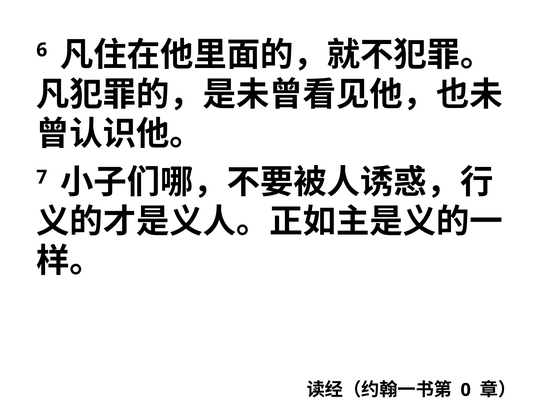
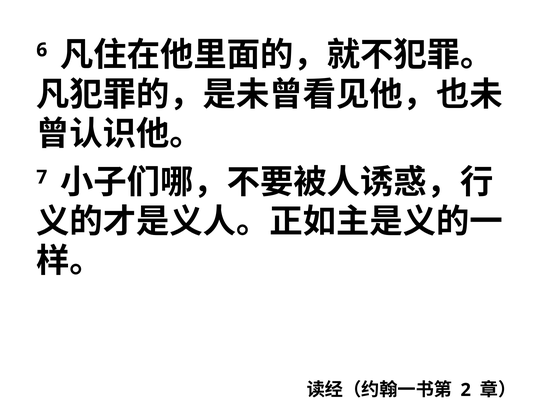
0: 0 -> 2 (466, 390)
